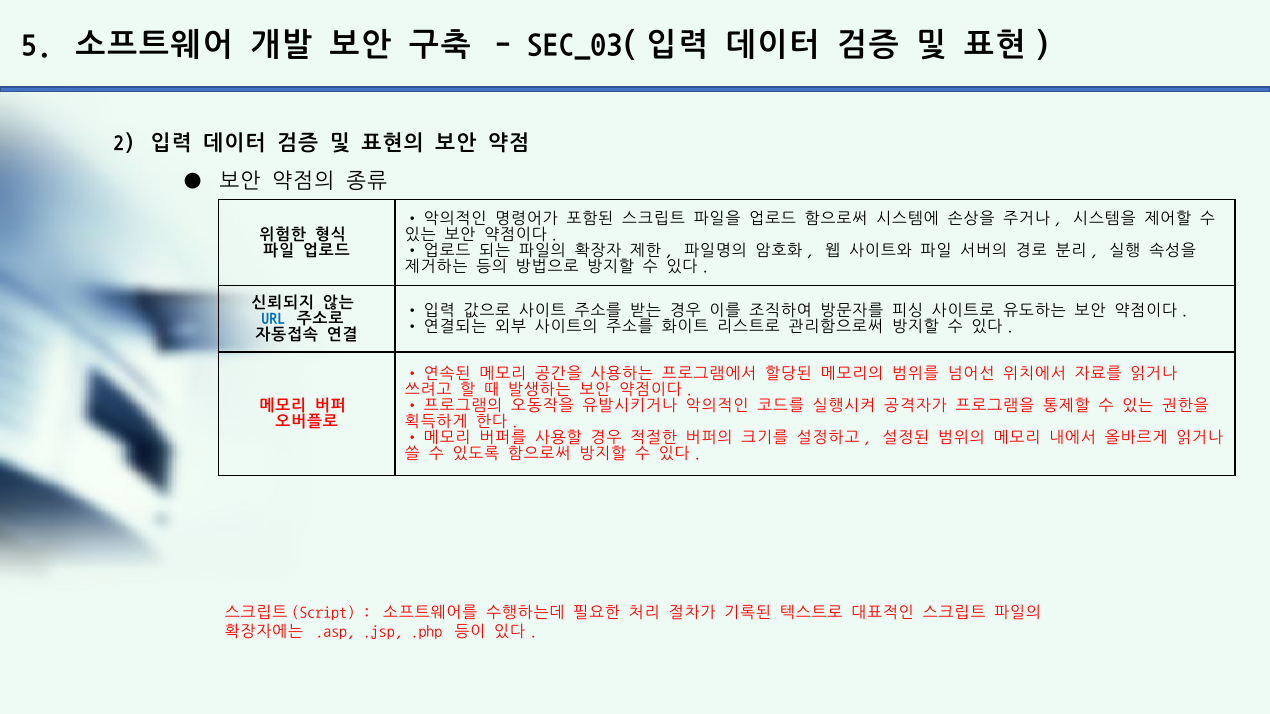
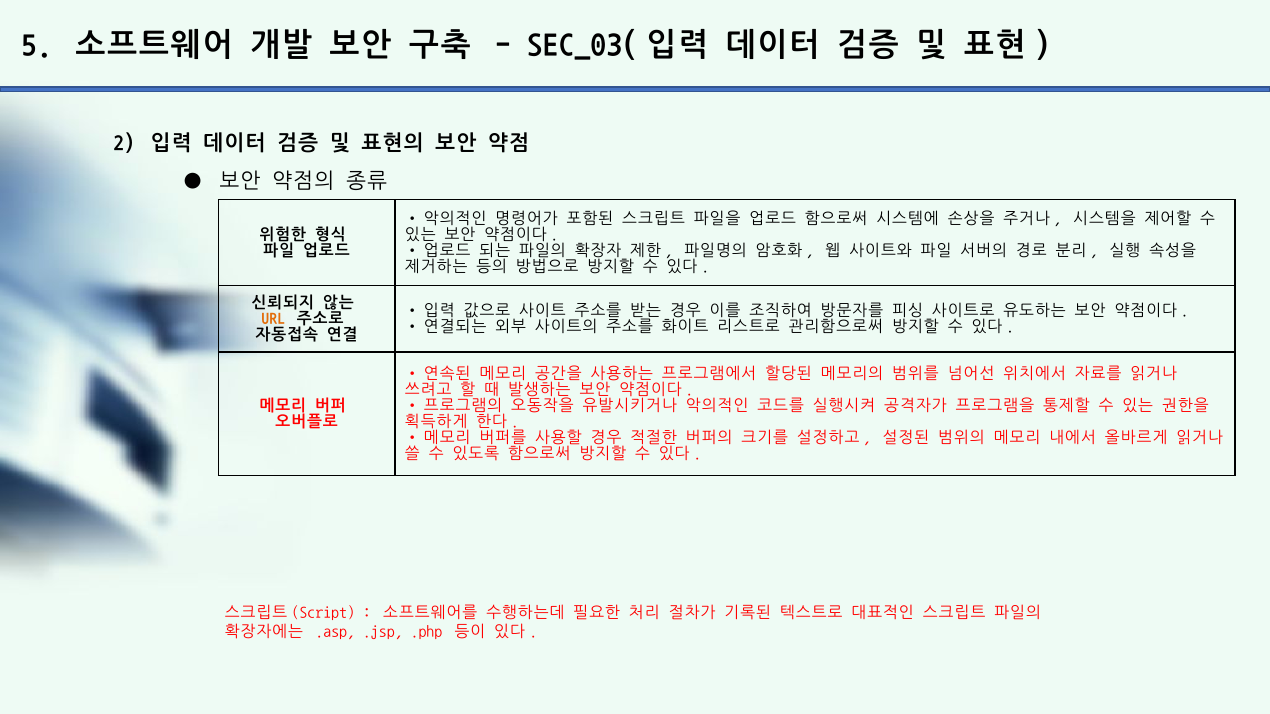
URL colour: blue -> orange (273, 318)
